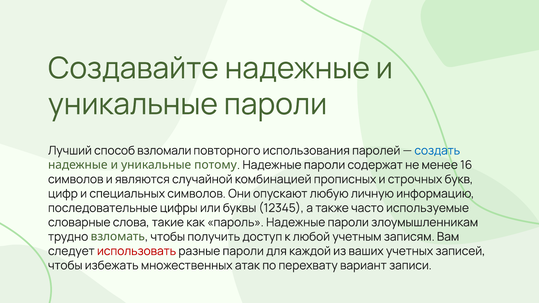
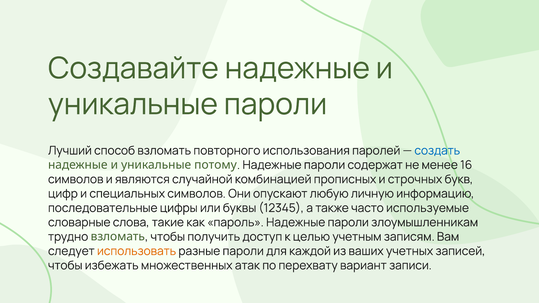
способ взломали: взломали -> взломать (164, 151)
любой: любой -> целью (311, 237)
использовать colour: red -> orange (137, 251)
